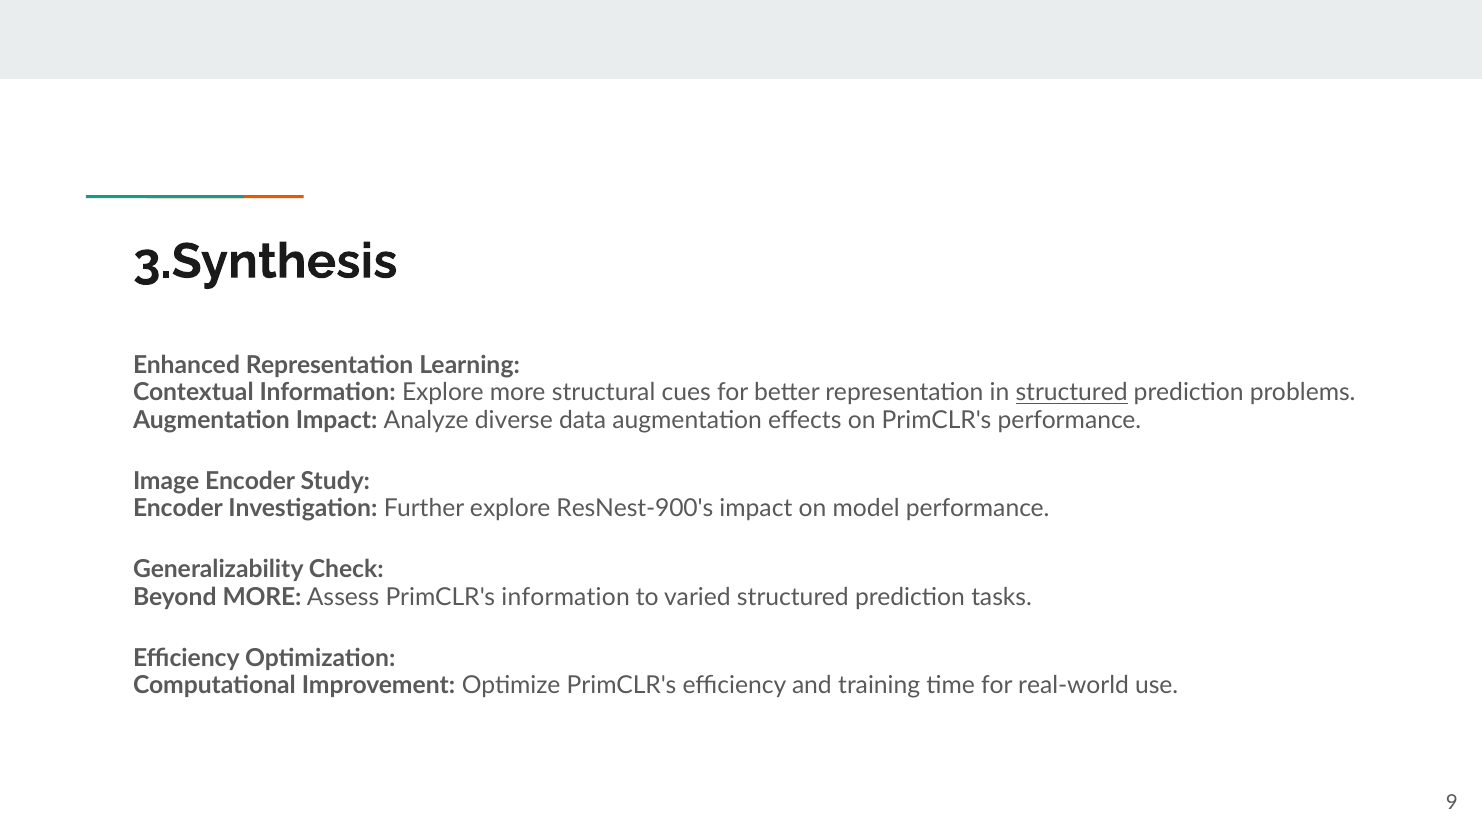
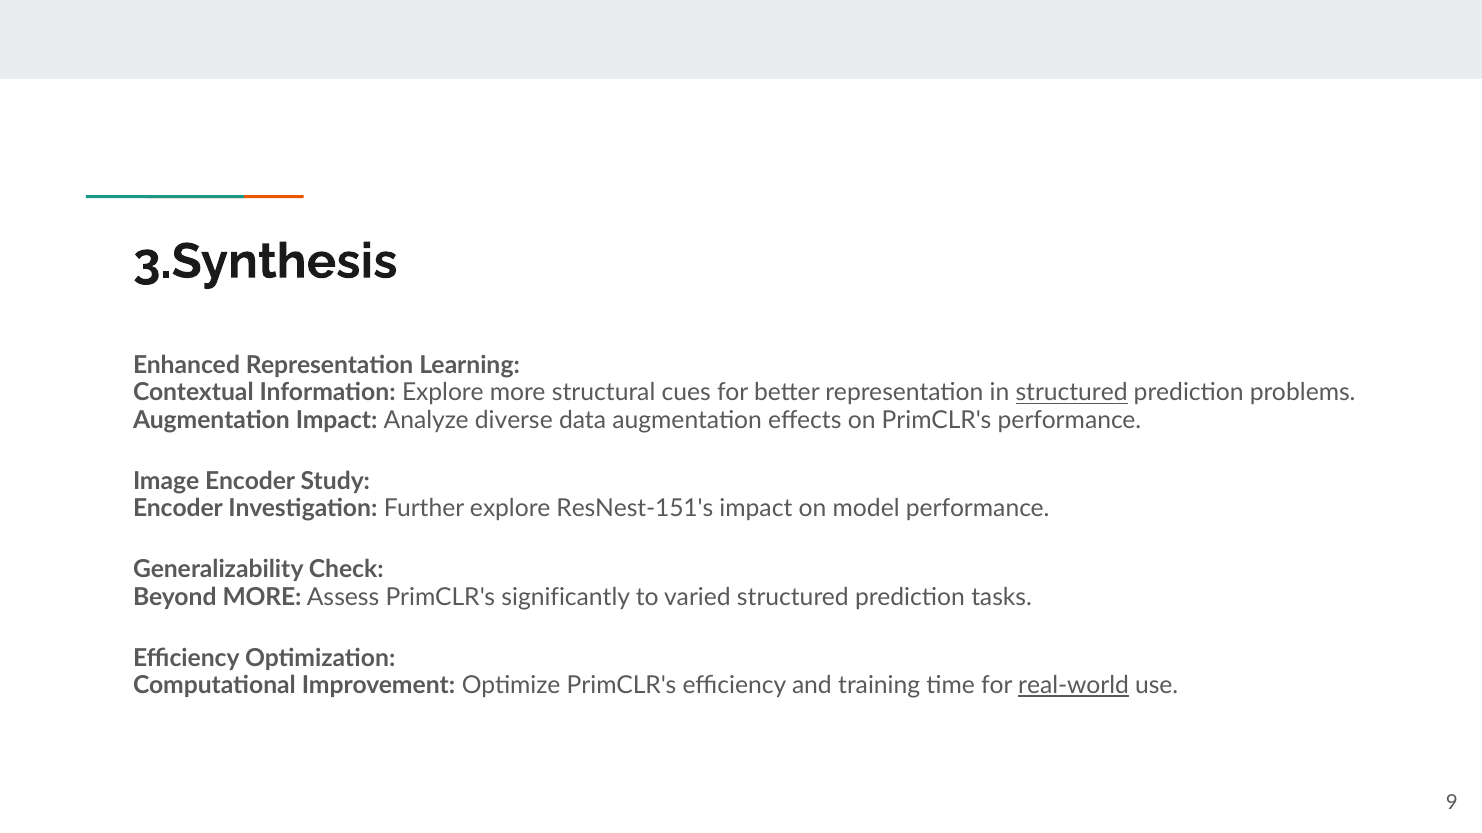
ResNest-900's: ResNest-900's -> ResNest-151's (635, 509)
PrimCLR's information: information -> significantly (566, 598)
real-world underline: none -> present (1074, 686)
